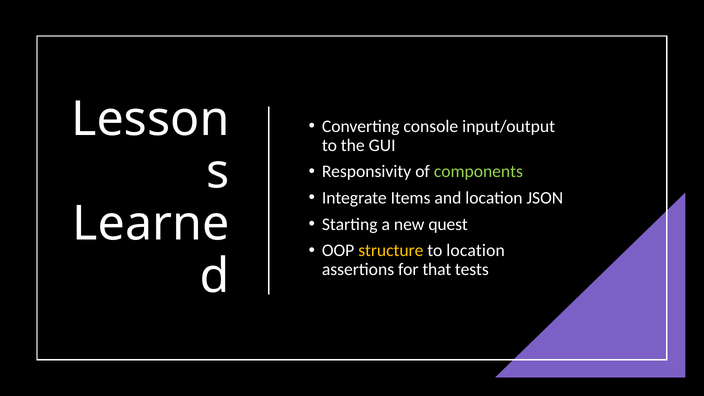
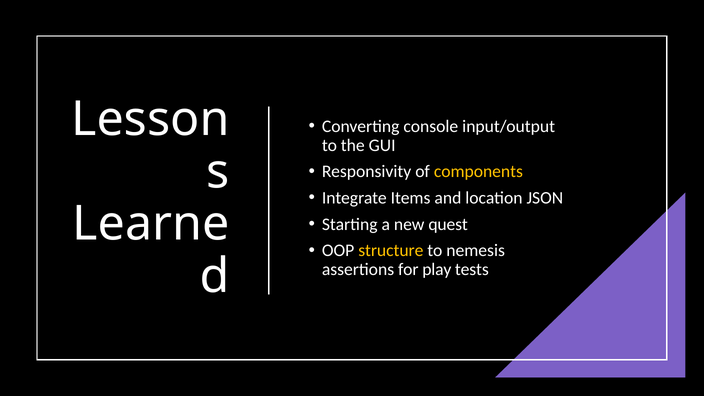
components colour: light green -> yellow (478, 172)
to location: location -> nemesis (476, 251)
that: that -> play (437, 270)
